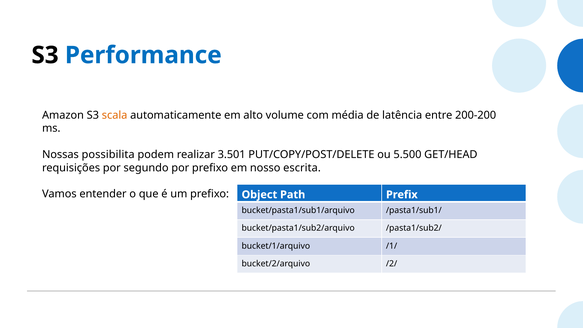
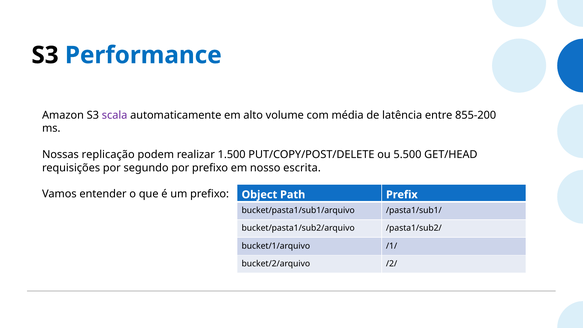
scala colour: orange -> purple (115, 115)
200-200: 200-200 -> 855-200 (476, 115)
possibilita: possibilita -> replicação (108, 155)
3.501: 3.501 -> 1.500 (232, 155)
